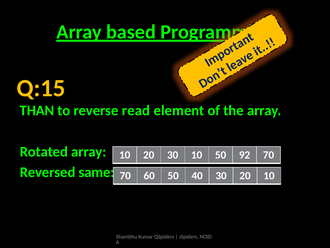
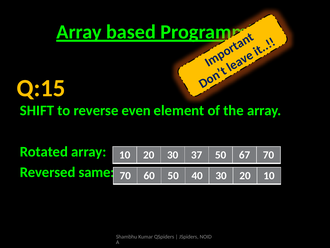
THAN: THAN -> SHIFT (37, 110)
read: read -> even (136, 110)
30 10: 10 -> 37 (197, 155)
92: 92 -> 67 (245, 155)
